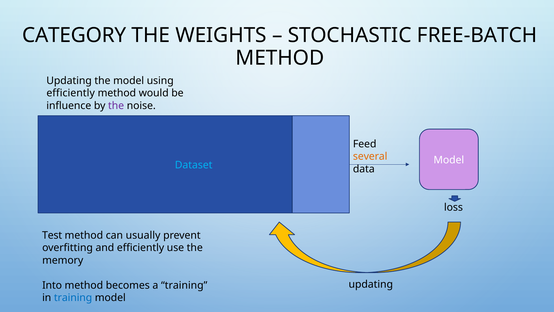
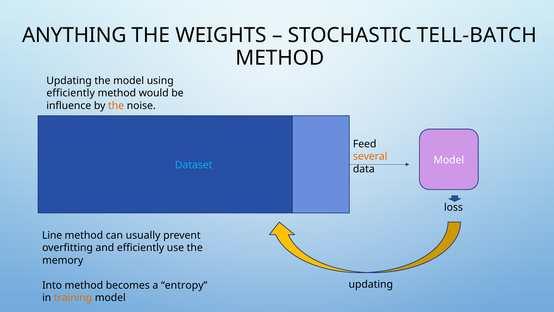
CATEGORY: CATEGORY -> ANYTHING (74, 35)
FREE-BATCH: FREE-BATCH -> TELL-BATCH (477, 35)
the colour: purple -> orange (116, 106)
Test: Test -> Line (52, 235)
a training: training -> entropy (184, 285)
training colour: blue -> orange (73, 297)
